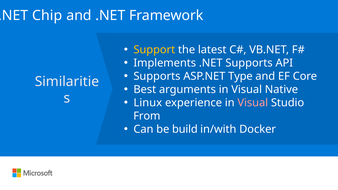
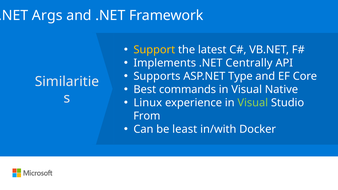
Chip: Chip -> Args (47, 16)
.NET Supports: Supports -> Centrally (249, 63)
arguments: arguments -> commands (188, 90)
Visual colour: pink -> light green (253, 103)
build: build -> least (185, 129)
